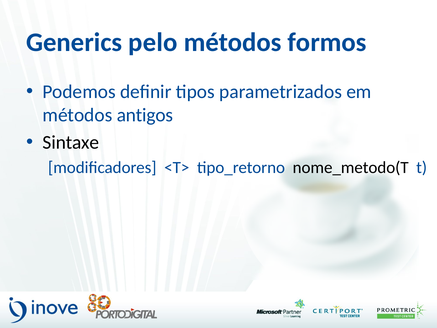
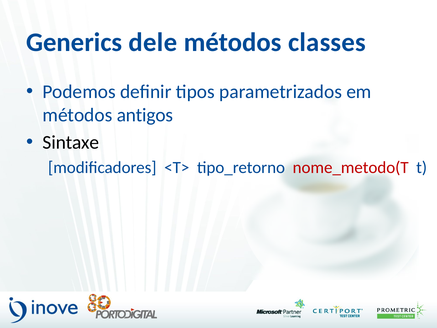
pelo: pelo -> dele (153, 42)
formos: formos -> classes (327, 42)
nome_metodo(T colour: black -> red (351, 167)
